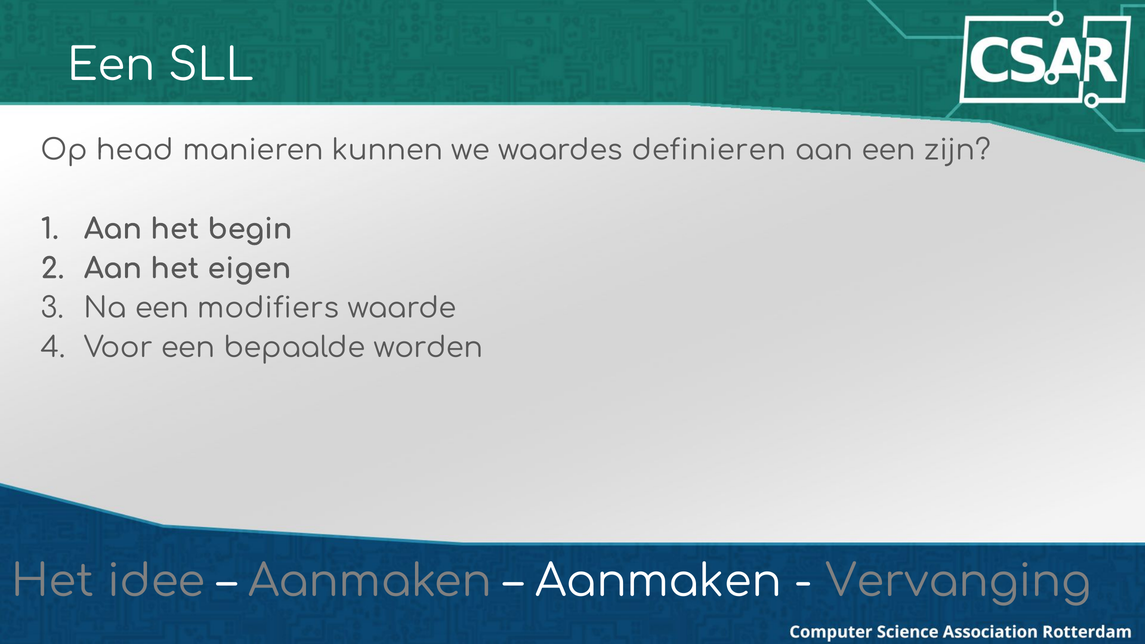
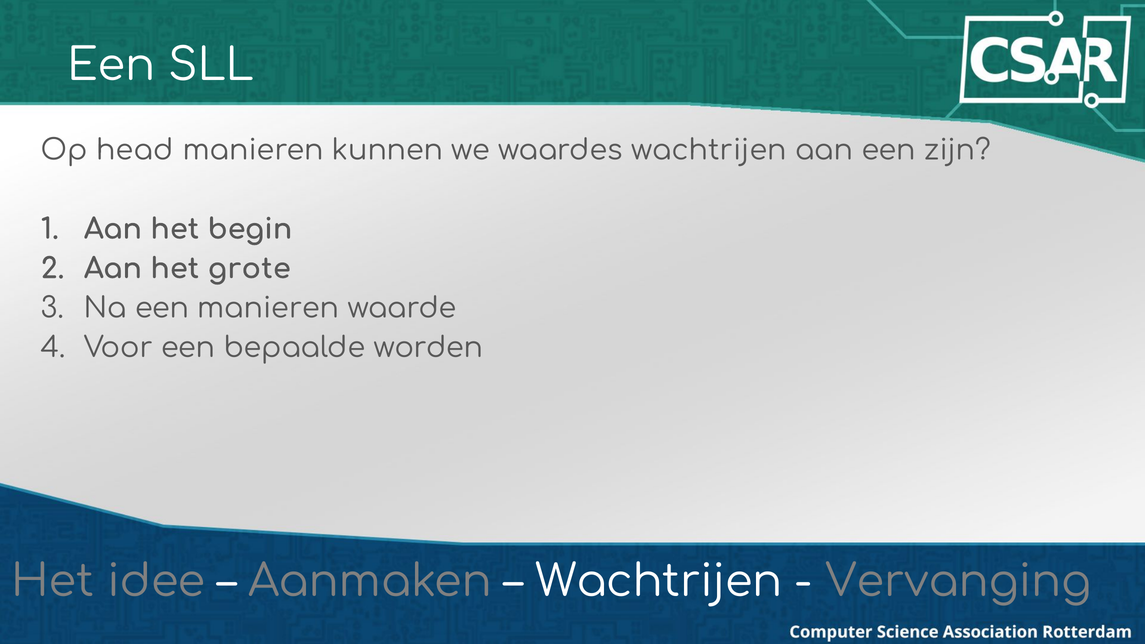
waardes definieren: definieren -> wachtrijen (709, 150)
eigen: eigen -> grote (249, 269)
een modifiers: modifiers -> manieren (268, 308)
Aanmaken: Aanmaken -> Wachtrijen (659, 582)
